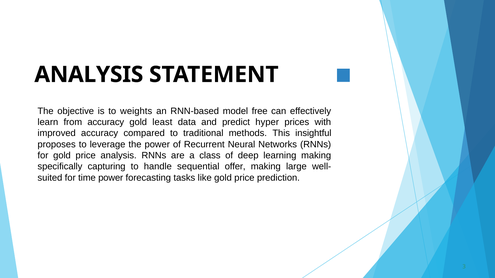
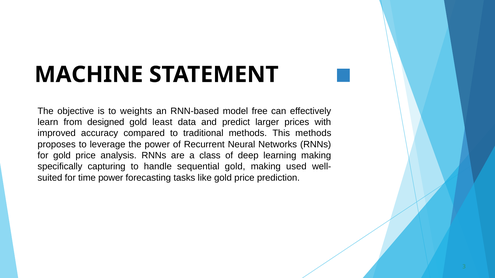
ANALYSIS: ANALYSIS -> MACHINE (89, 75)
from accuracy: accuracy -> designed (106, 122)
hyper: hyper -> larger (267, 122)
This insightful: insightful -> methods (313, 133)
sequential offer: offer -> gold (235, 167)
large: large -> used (296, 167)
